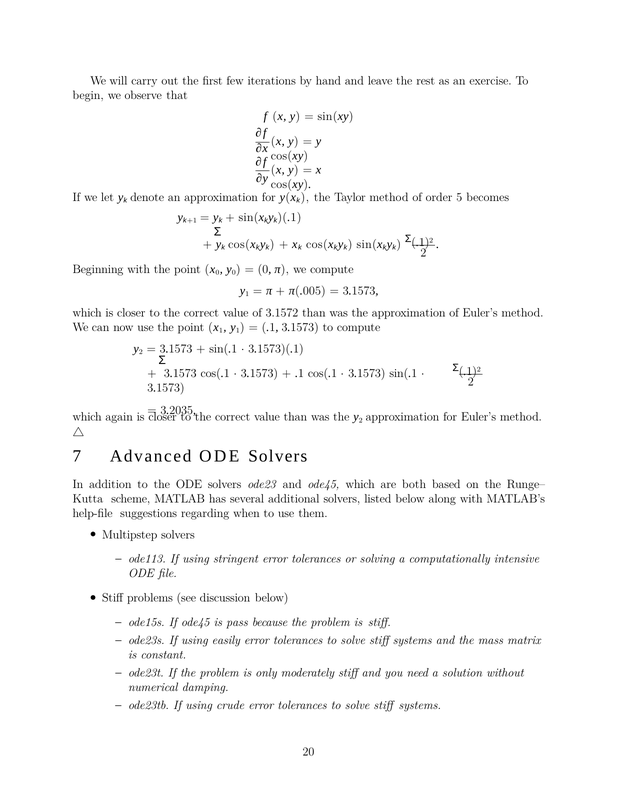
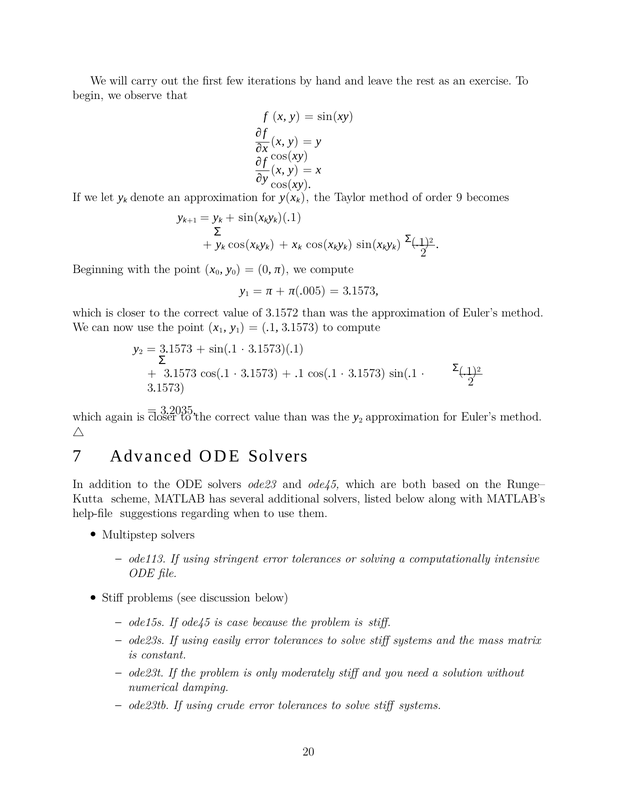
5: 5 -> 9 (459, 197)
pass: pass -> case (237, 623)
